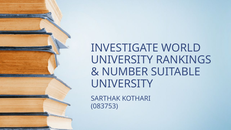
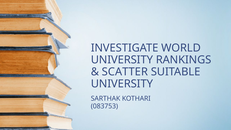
NUMBER: NUMBER -> SCATTER (125, 72)
